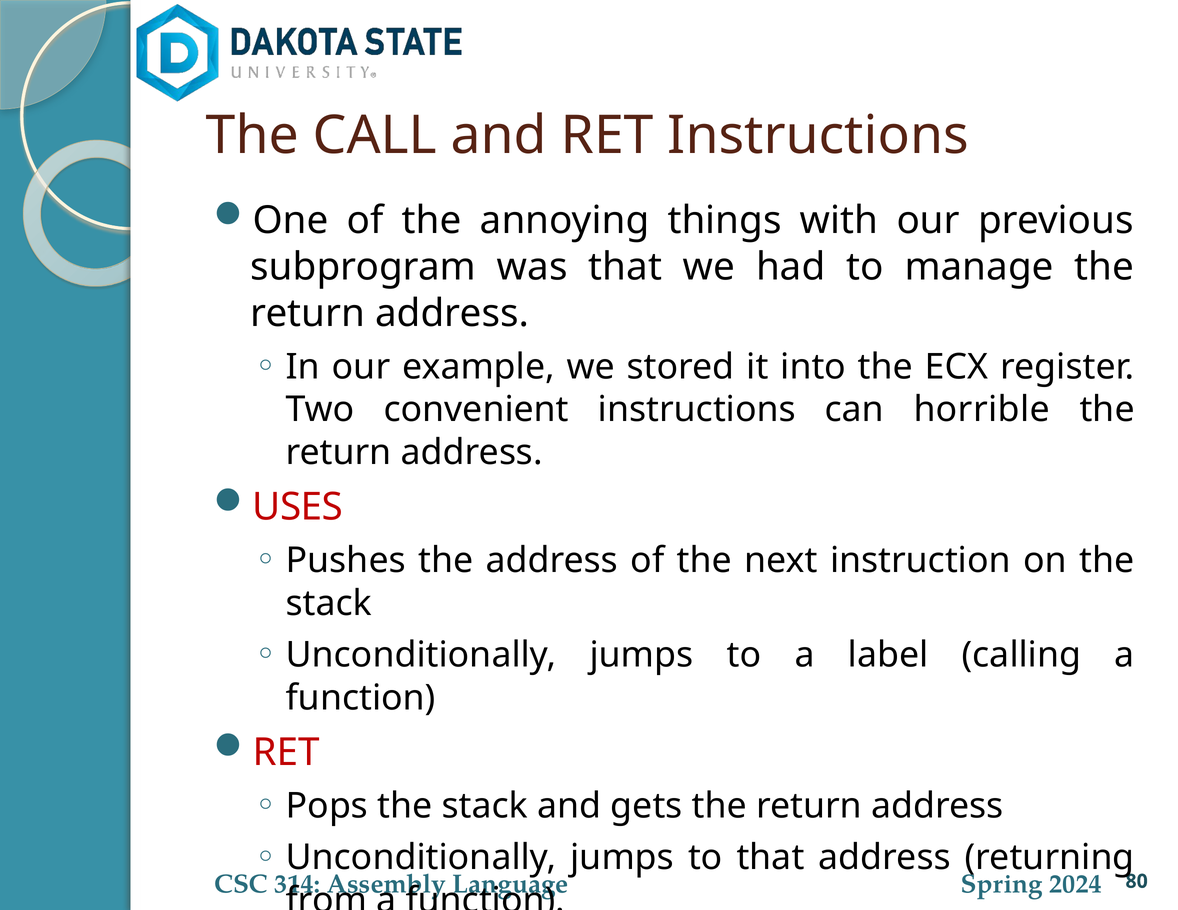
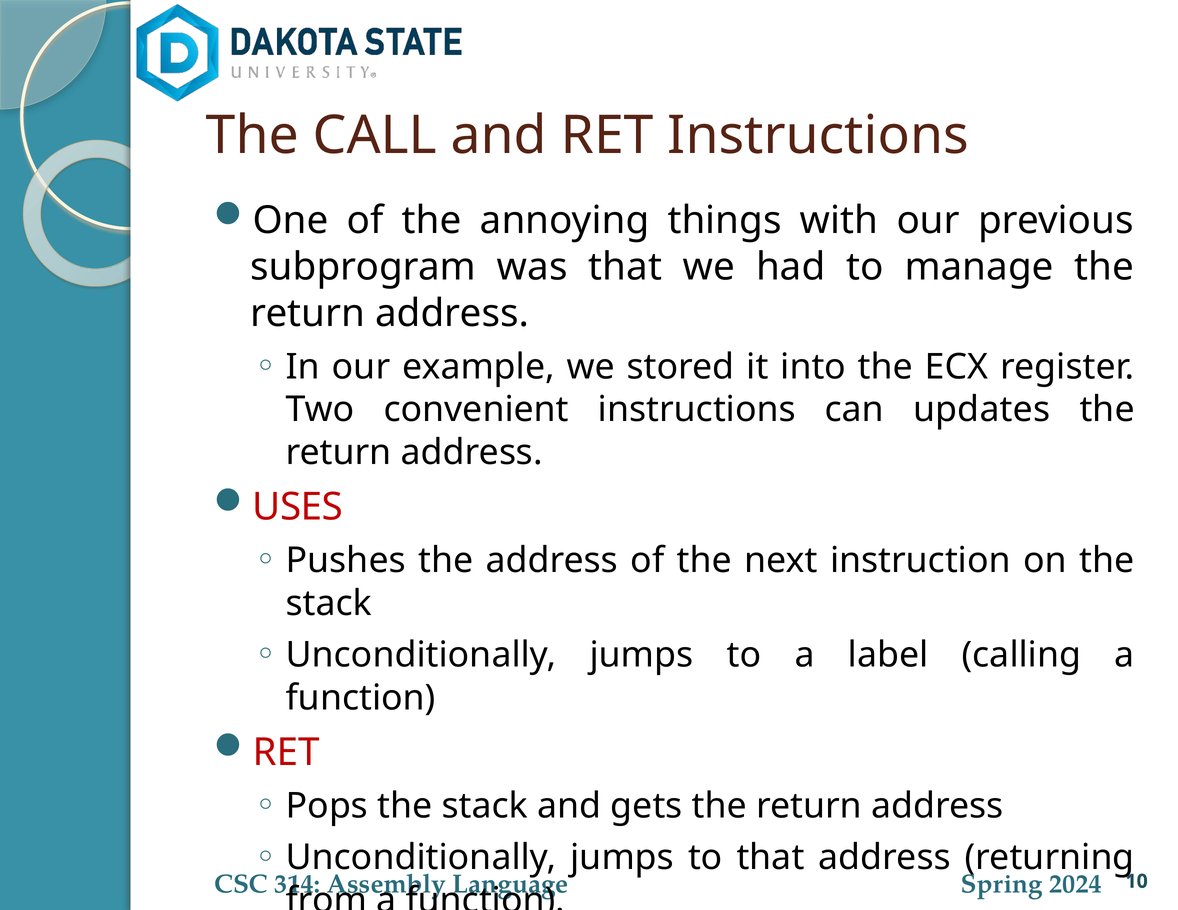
horrible: horrible -> updates (982, 410)
80: 80 -> 10 (1137, 882)
